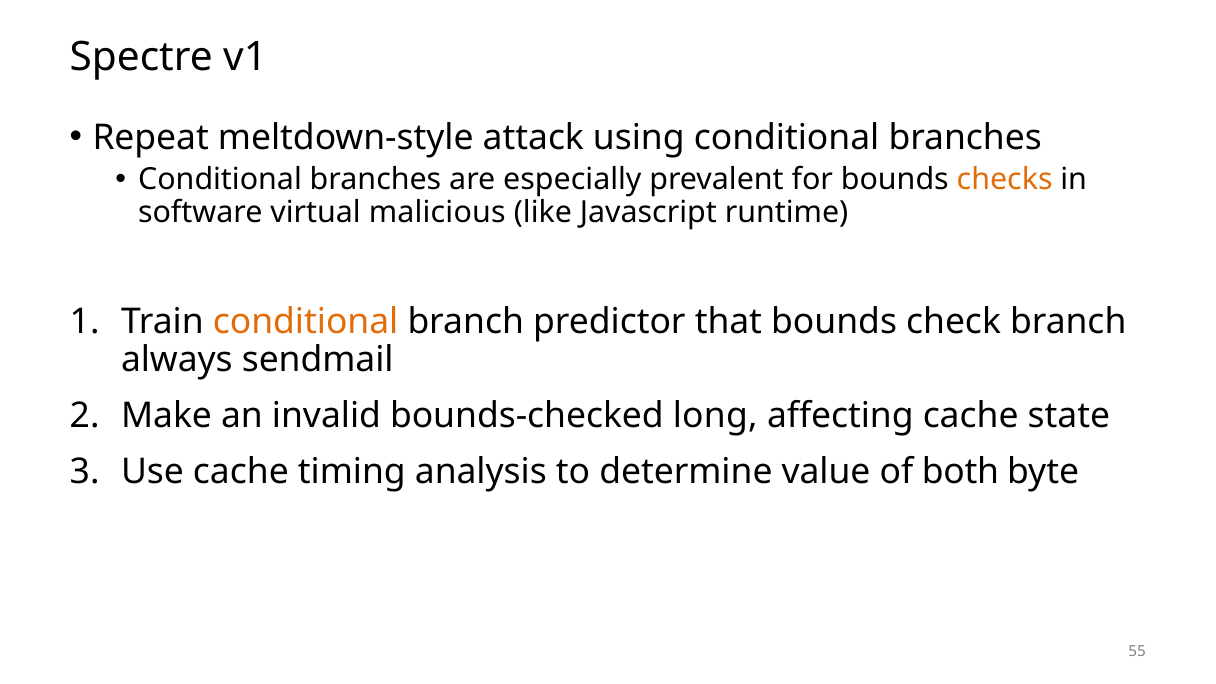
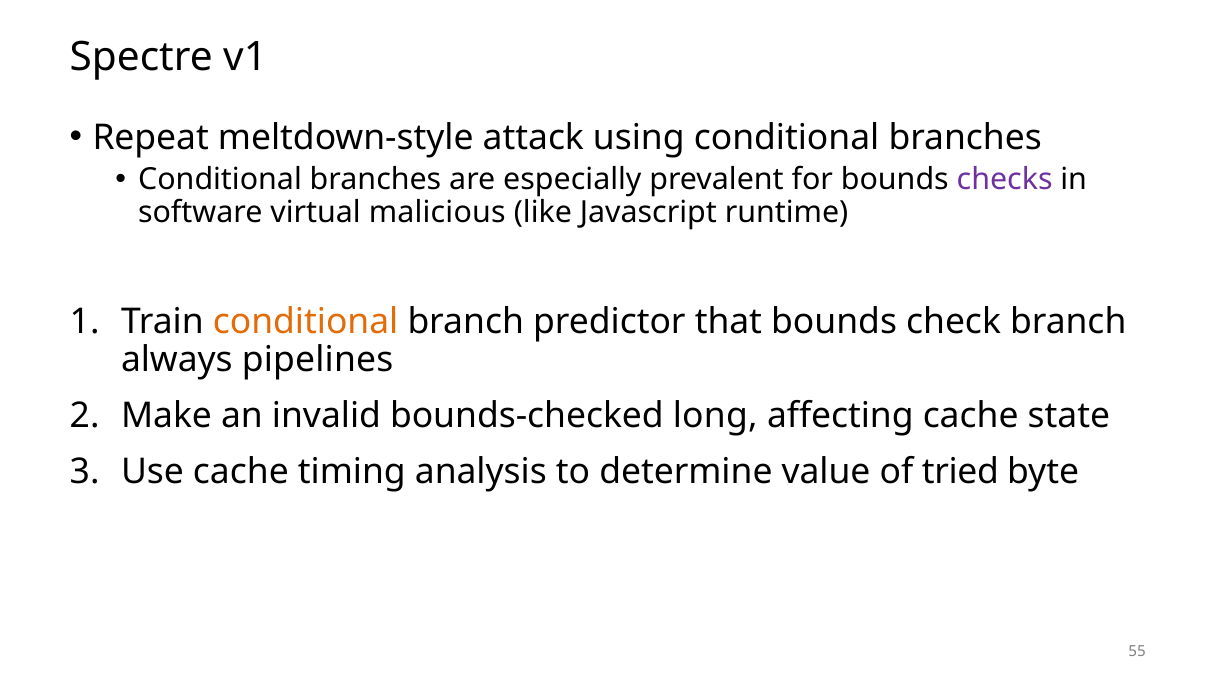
checks colour: orange -> purple (1005, 179)
sendmail: sendmail -> pipelines (318, 360)
both: both -> tried (960, 472)
